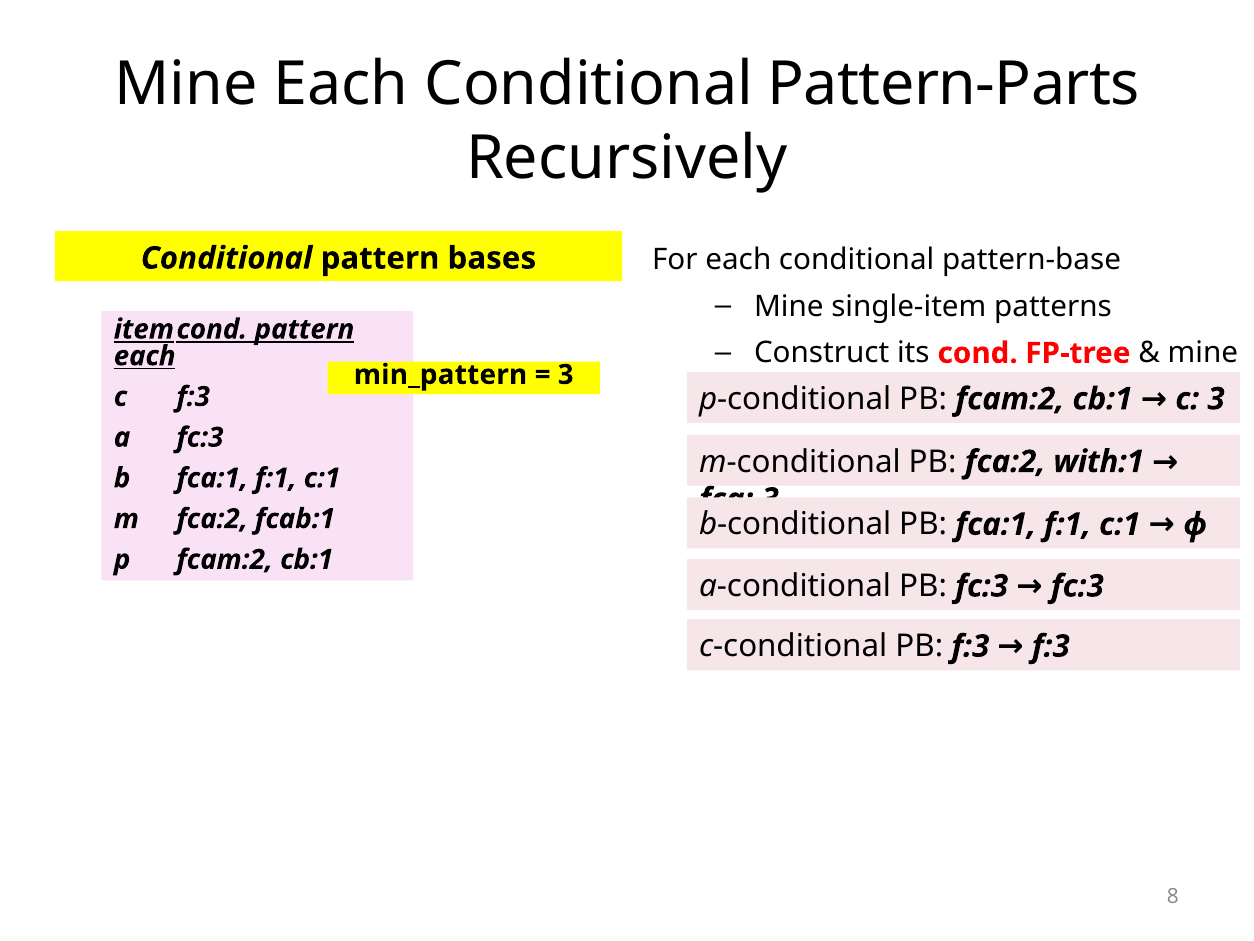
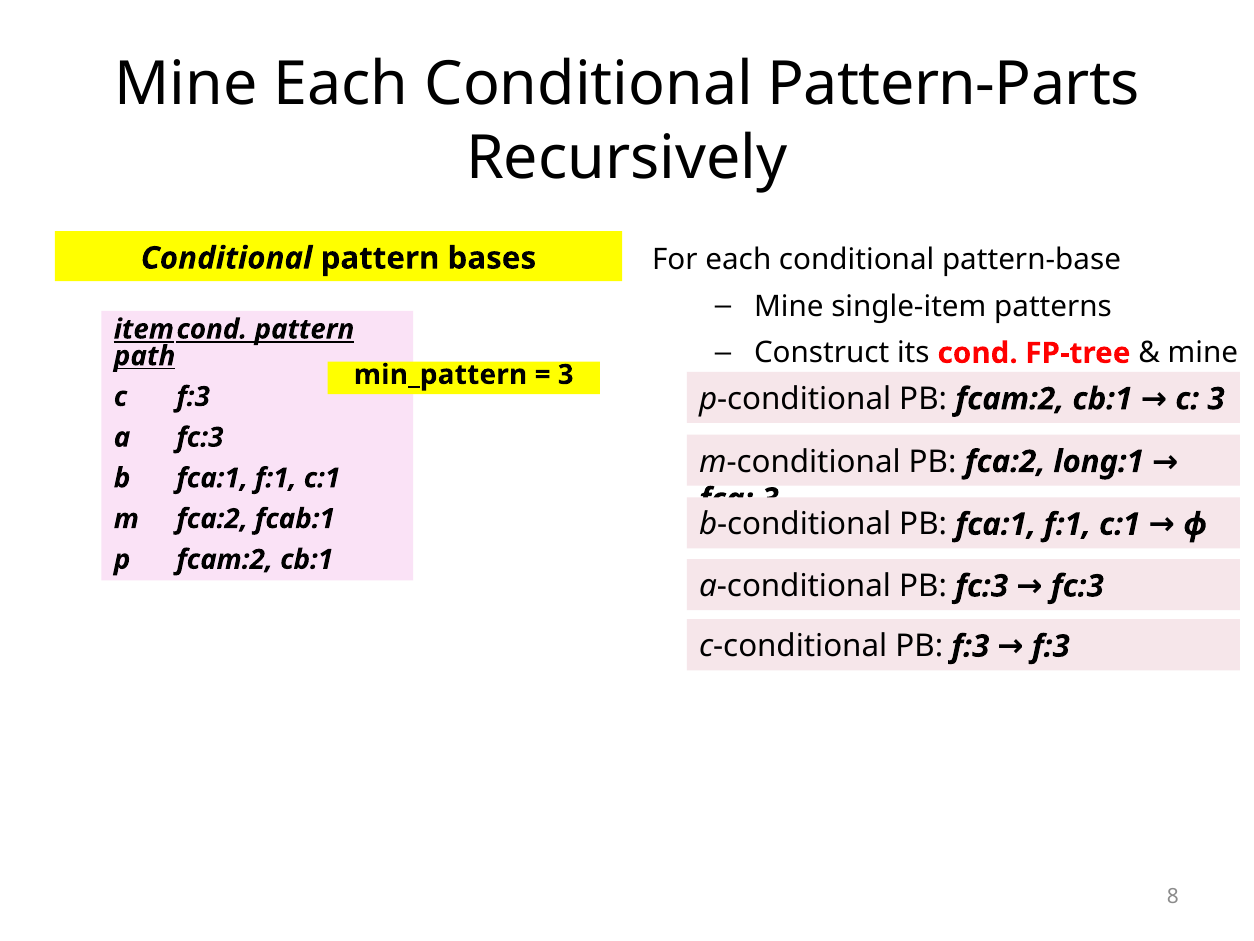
each: each -> path (145, 356)
with:1: with:1 -> long:1 (1099, 461)
